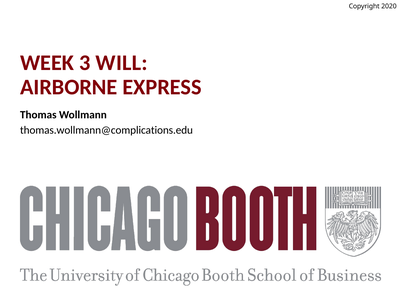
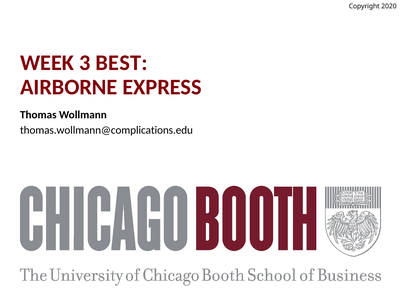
WILL: WILL -> BEST (122, 63)
